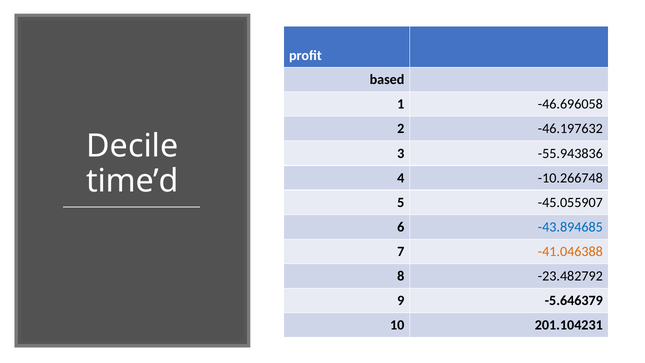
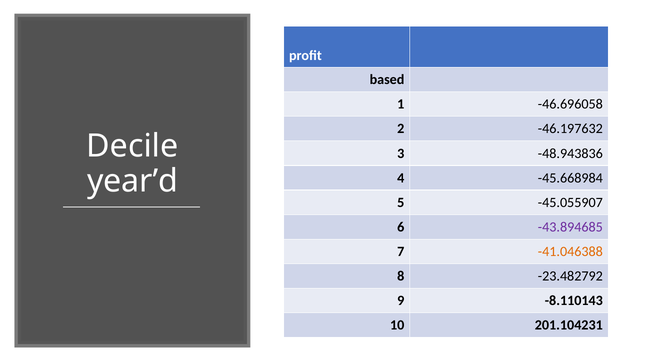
-55.943836: -55.943836 -> -48.943836 (570, 153)
-10.266748: -10.266748 -> -45.668984 (570, 178)
time’d: time’d -> year’d (132, 181)
-43.894685 colour: blue -> purple (570, 227)
-5.646379: -5.646379 -> -8.110143 (574, 300)
